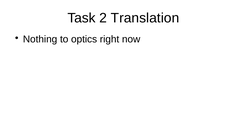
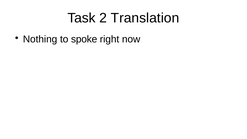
optics: optics -> spoke (84, 39)
